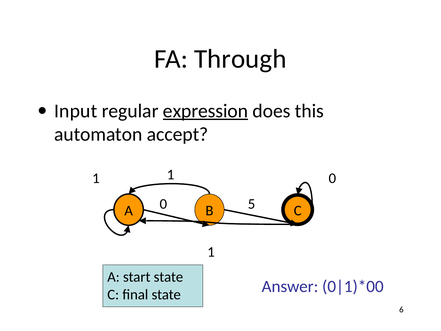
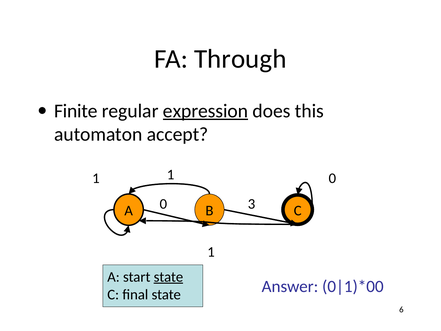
Input: Input -> Finite (76, 111)
5: 5 -> 3 (252, 204)
state underline: none -> present (168, 277)
